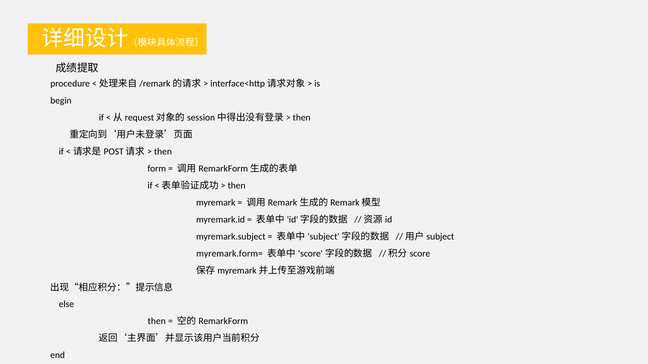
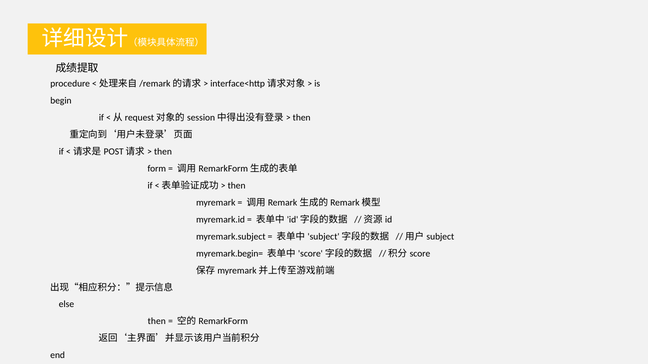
myremark.form=: myremark.form= -> myremark.begin= (230, 254)
